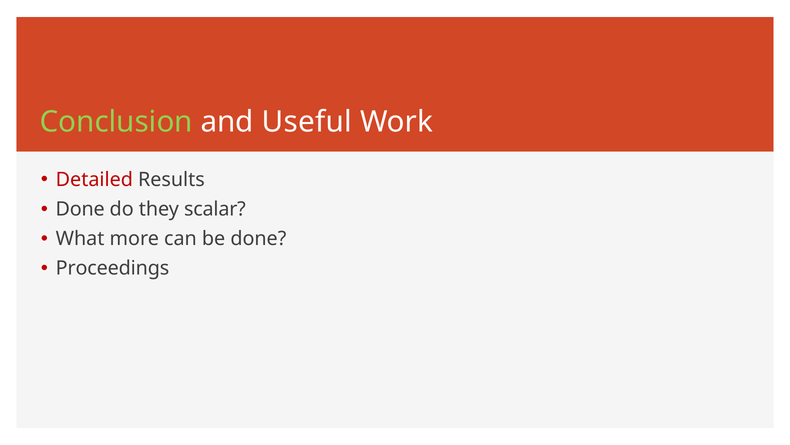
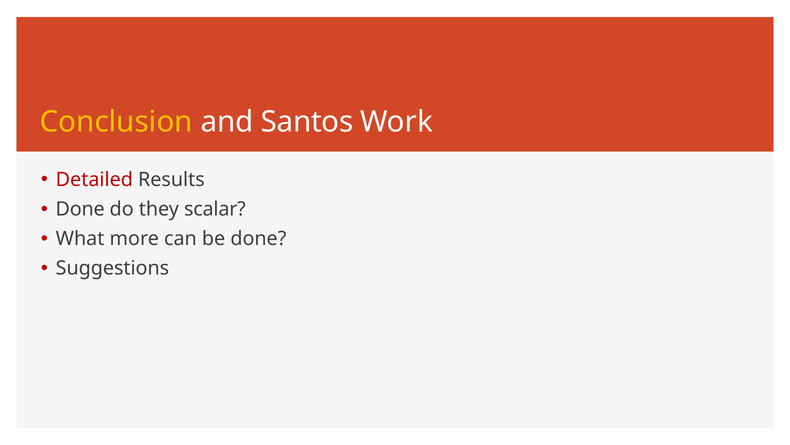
Conclusion colour: light green -> yellow (116, 122)
Useful: Useful -> Santos (307, 122)
Proceedings: Proceedings -> Suggestions (112, 268)
